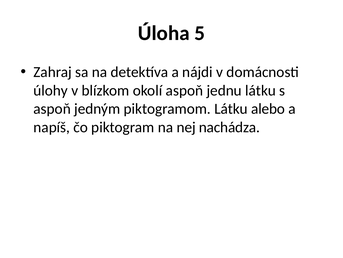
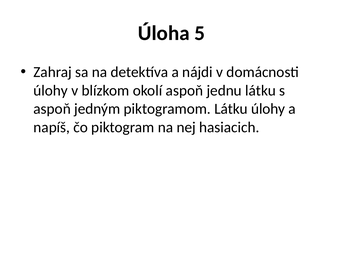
Látku alebo: alebo -> úlohy (268, 109)
nachádza: nachádza -> hasiacich (229, 127)
